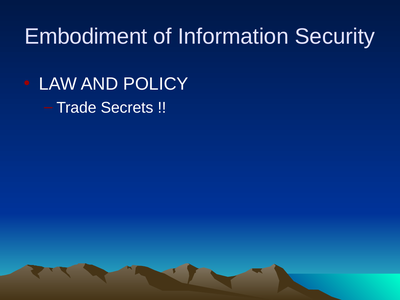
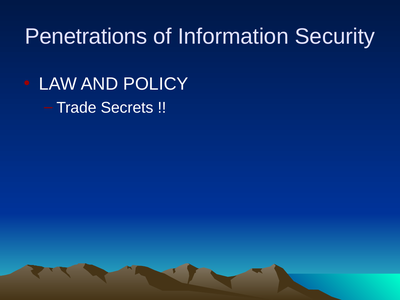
Embodiment: Embodiment -> Penetrations (86, 37)
